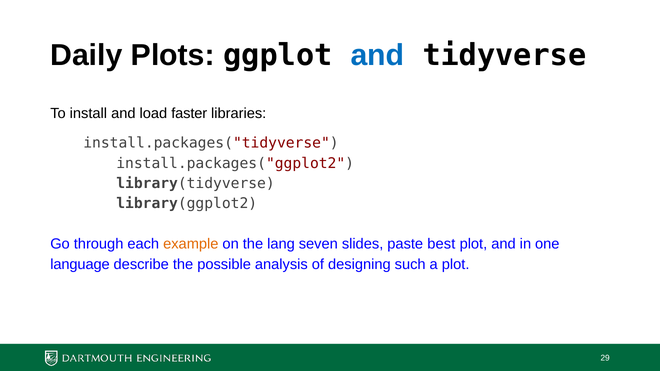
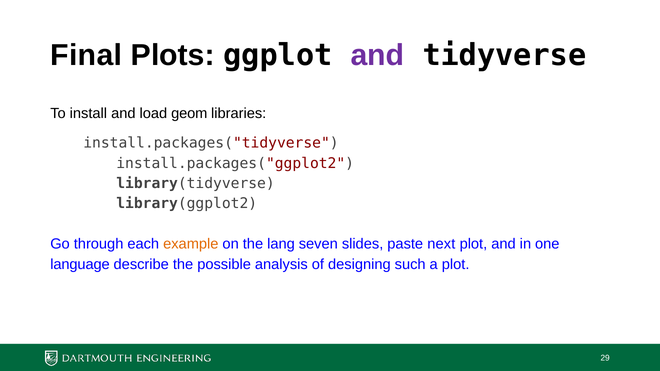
Daily: Daily -> Final (86, 55)
and colour: blue -> purple (378, 55)
faster: faster -> geom (189, 114)
best: best -> next (441, 244)
